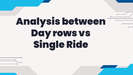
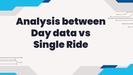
rows: rows -> data (65, 33)
